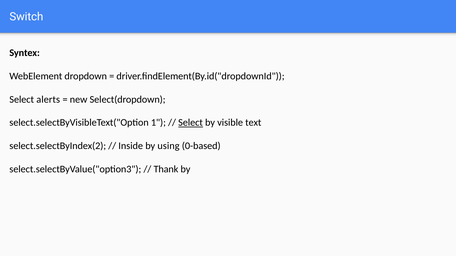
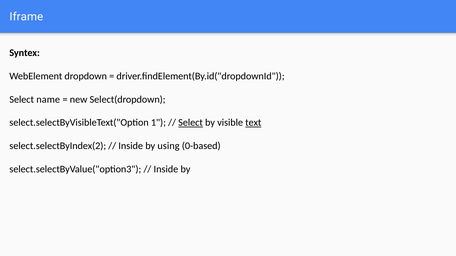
Switch: Switch -> Iframe (26, 17)
alerts: alerts -> name (48, 100)
text underline: none -> present (253, 123)
Thank: Thank -> Inside (166, 169)
